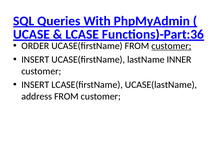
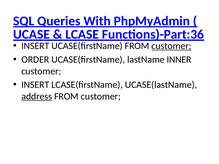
ORDER: ORDER -> INSERT (35, 46)
INSERT: INSERT -> ORDER (35, 60)
address underline: none -> present (37, 97)
